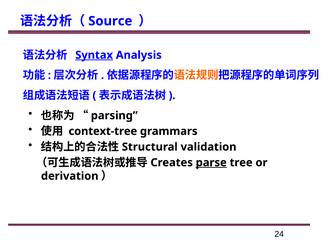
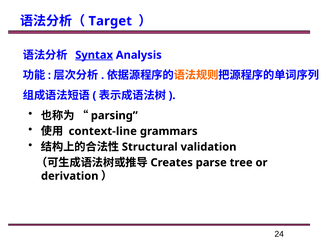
Source: Source -> Target (110, 21)
context-tree: context-tree -> context-line (103, 131)
parse underline: present -> none (211, 162)
